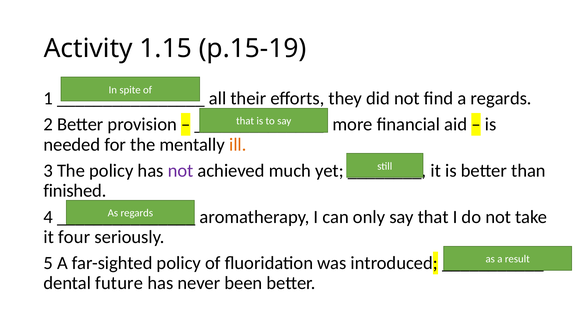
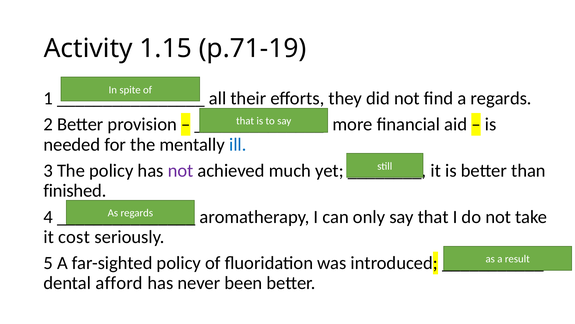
p.15-19: p.15-19 -> p.71-19 (253, 48)
ill colour: orange -> blue (238, 144)
four: four -> cost (74, 237)
future: future -> afford (119, 283)
